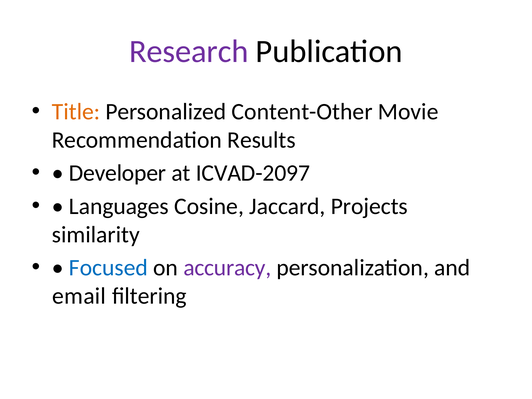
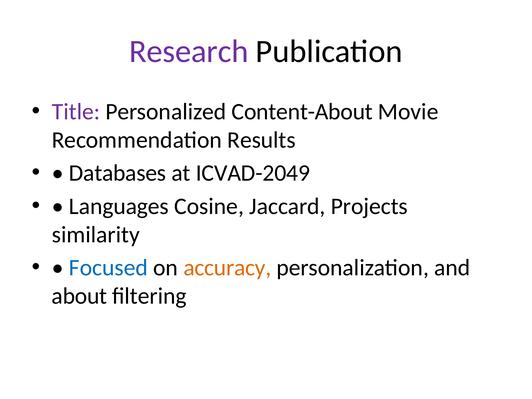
Title colour: orange -> purple (76, 112)
Content-Other: Content-Other -> Content-About (302, 112)
Developer: Developer -> Databases (118, 173)
ICVAD-2097: ICVAD-2097 -> ICVAD-2049 (253, 173)
accuracy colour: purple -> orange (227, 268)
email: email -> about (79, 296)
